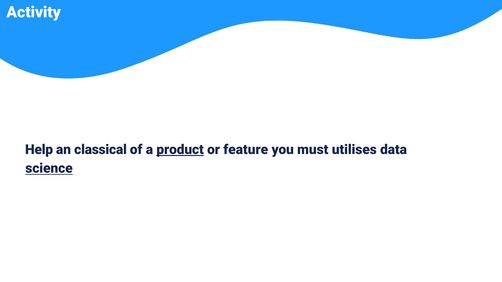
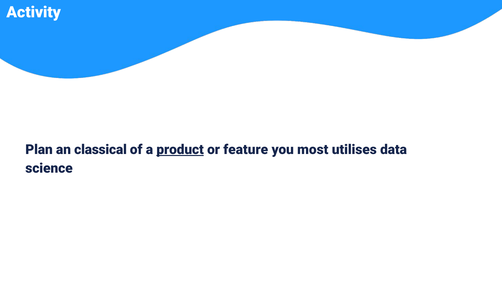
Help: Help -> Plan (39, 150)
must: must -> most (313, 150)
science underline: present -> none (49, 169)
